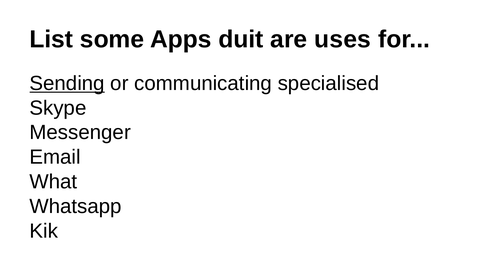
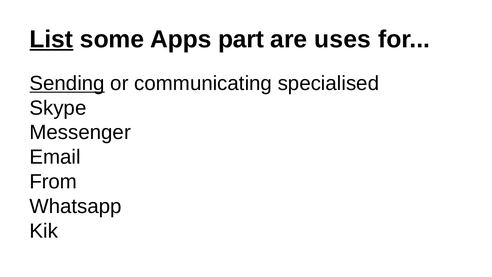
List underline: none -> present (51, 39)
duit: duit -> part (241, 39)
What: What -> From (53, 182)
